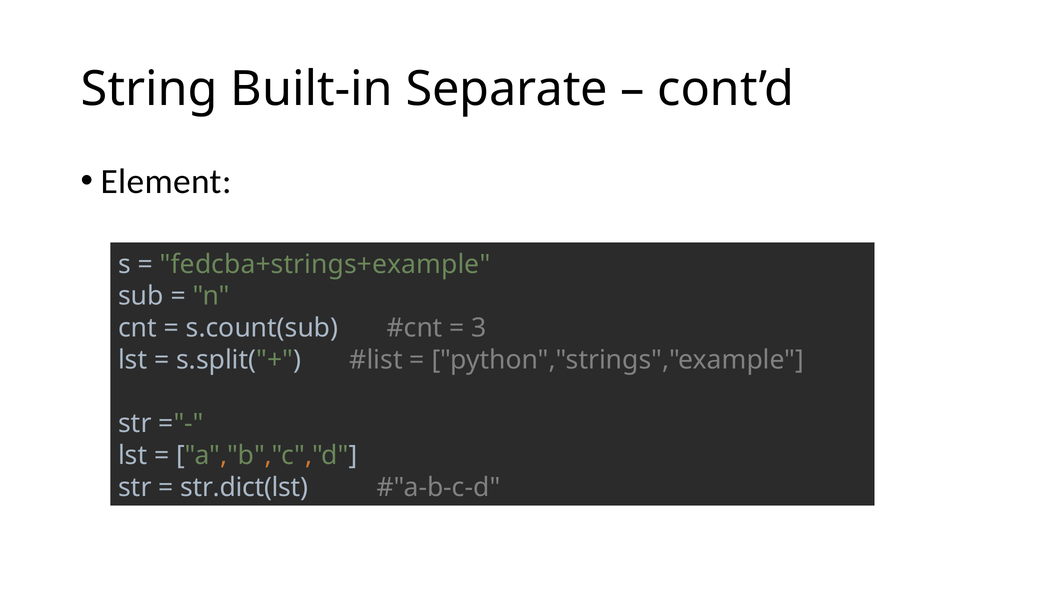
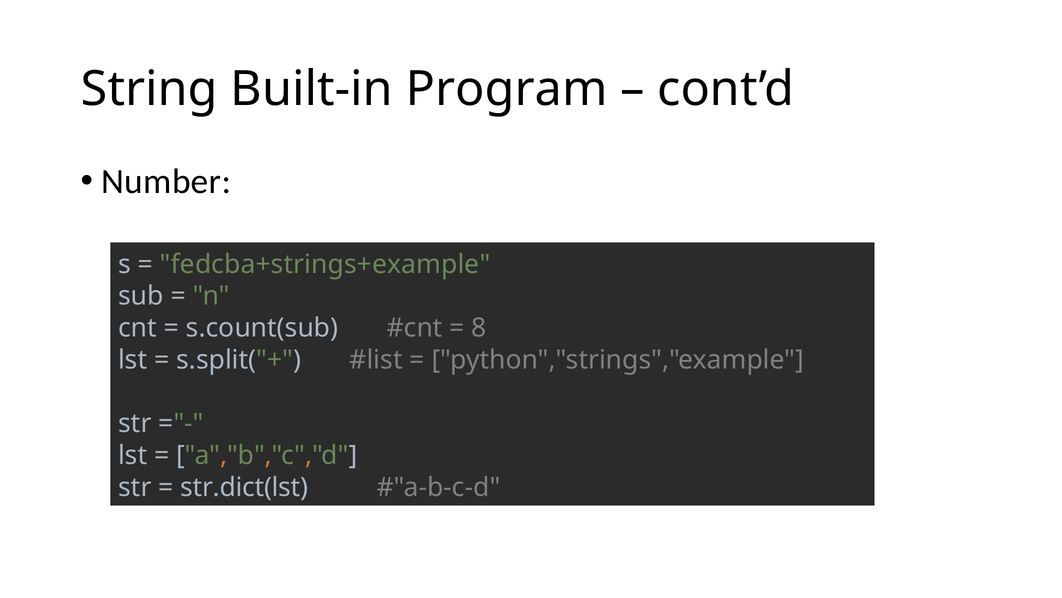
Separate: Separate -> Program (507, 89)
Element: Element -> Number (166, 181)
3: 3 -> 8 (479, 328)
